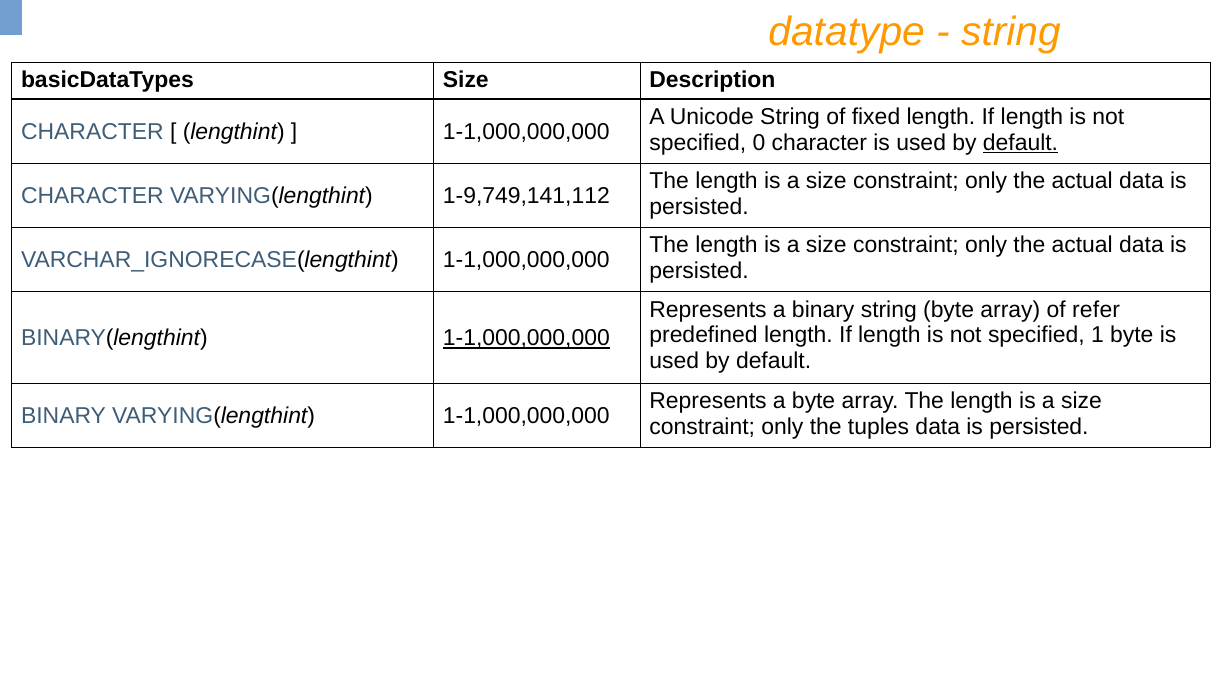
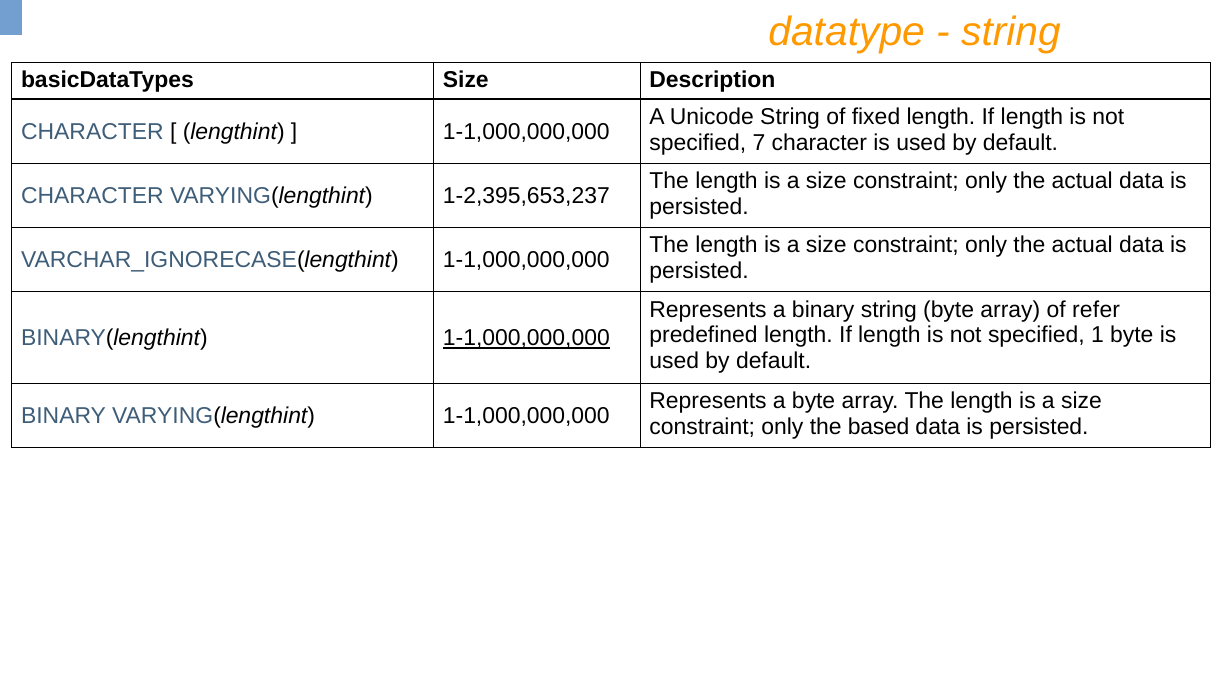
0: 0 -> 7 (759, 142)
default underline: present -> none (1020, 142)
1-9,749,141,112: 1-9,749,141,112 -> 1-2,395,653,237 (526, 196)
tuples: tuples -> based (879, 427)
